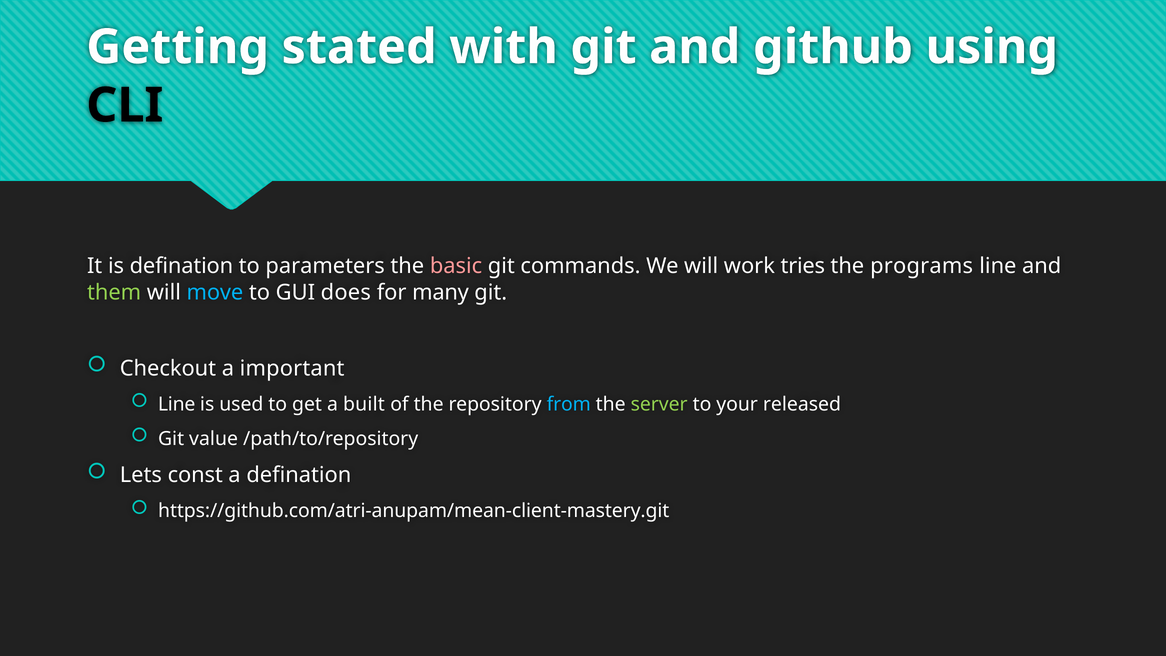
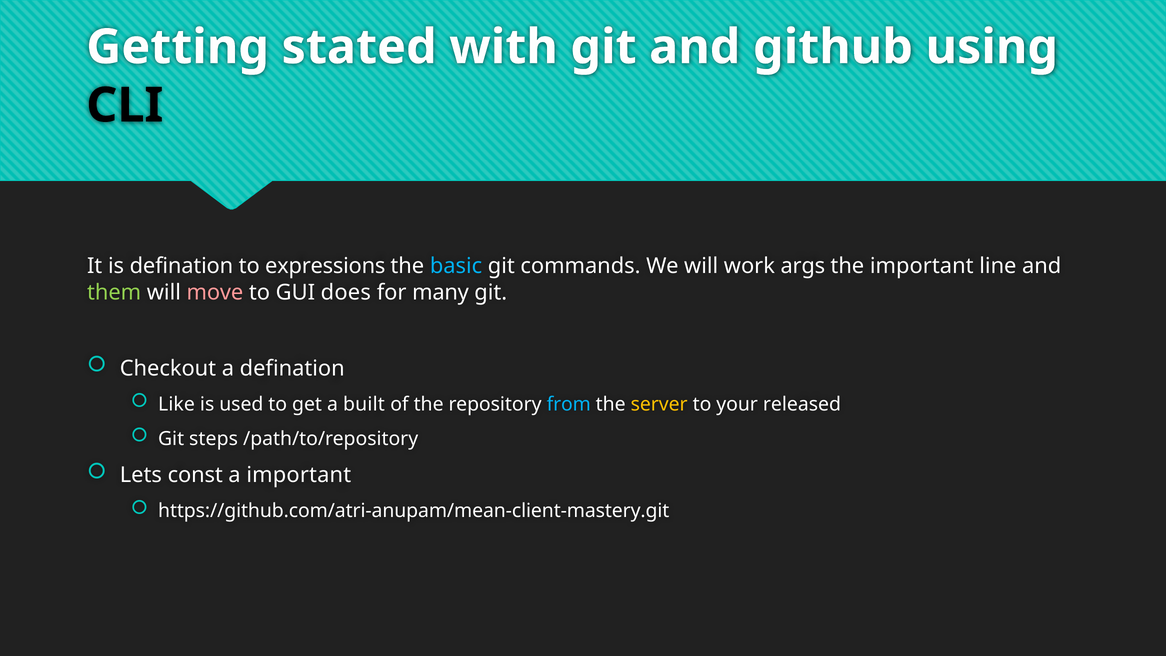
parameters: parameters -> expressions (325, 266)
basic colour: pink -> light blue (456, 266)
tries: tries -> args (803, 266)
the programs: programs -> important (922, 266)
move colour: light blue -> pink (215, 292)
a important: important -> defination (292, 368)
Line: Line -> Like (177, 404)
server colour: light green -> yellow (659, 404)
value: value -> steps (214, 439)
a defination: defination -> important (299, 475)
